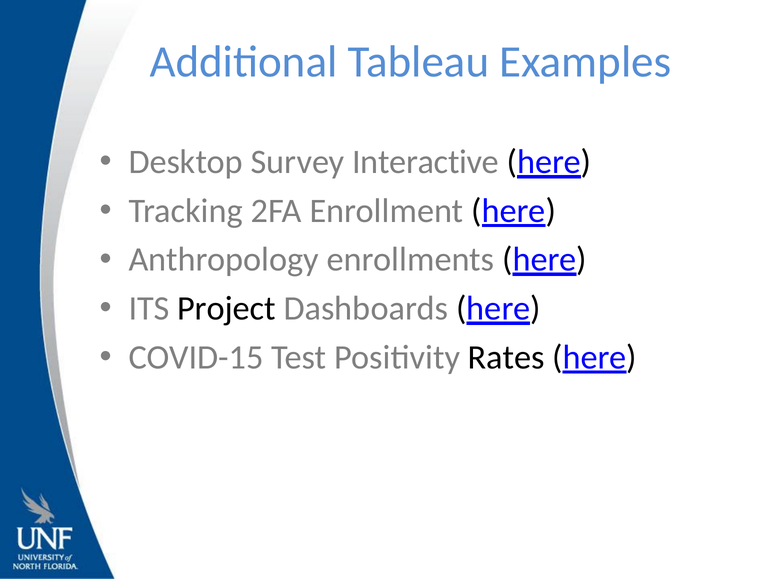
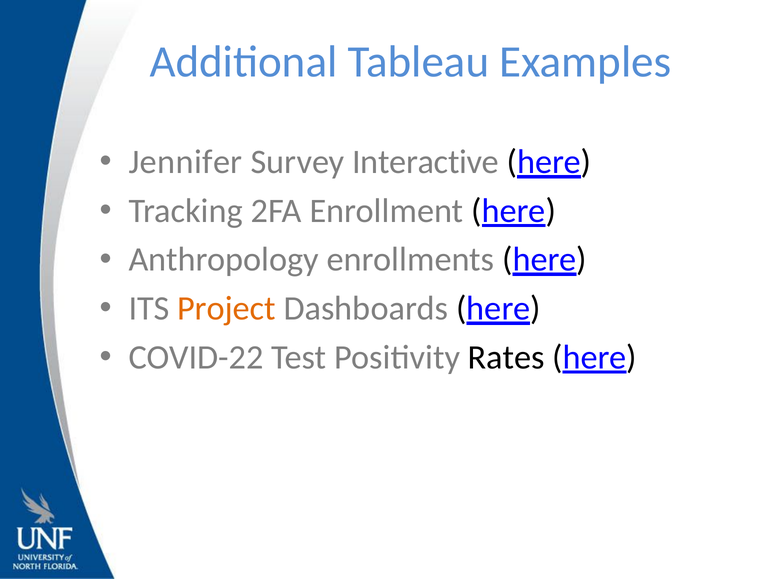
Desktop: Desktop -> Jennifer (186, 162)
Project colour: black -> orange (227, 308)
COVID-15: COVID-15 -> COVID-22 (196, 357)
